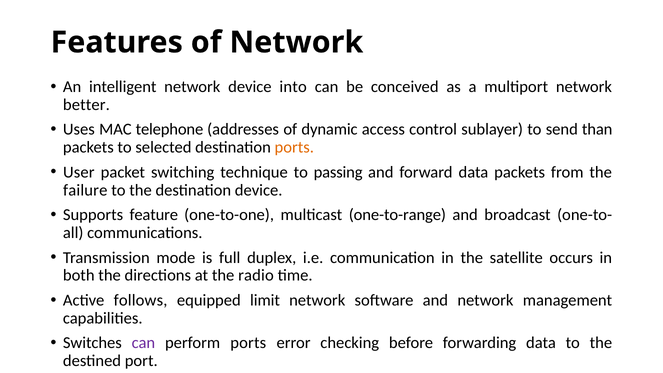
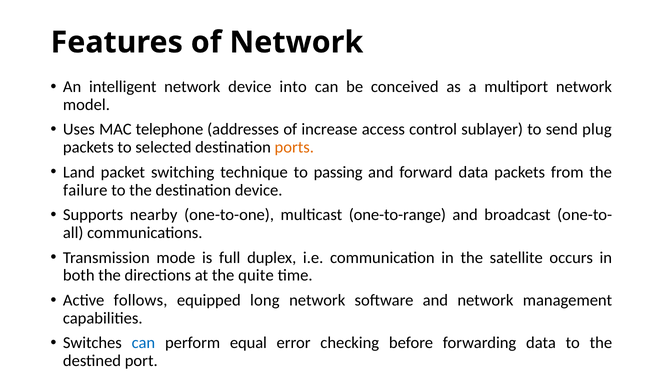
better: better -> model (86, 105)
dynamic: dynamic -> increase (329, 129)
than: than -> plug (597, 129)
User: User -> Land (79, 172)
feature: feature -> nearby (154, 215)
radio: radio -> quite (256, 275)
limit: limit -> long (265, 300)
can colour: purple -> blue (143, 343)
perform ports: ports -> equal (248, 343)
